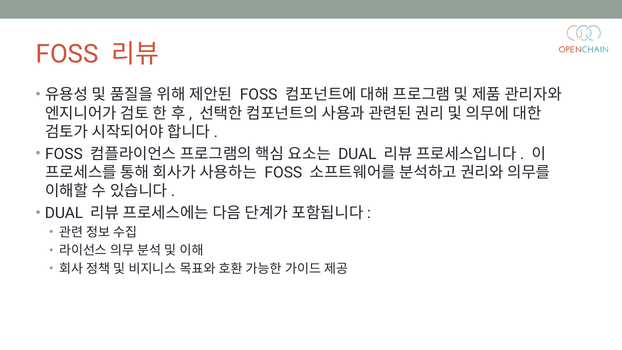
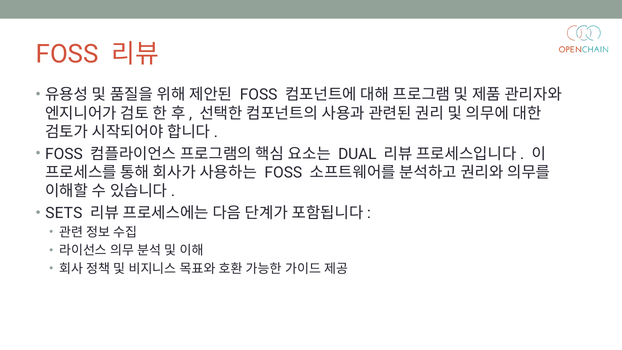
DUAL: DUAL -> SETS (64, 213)
